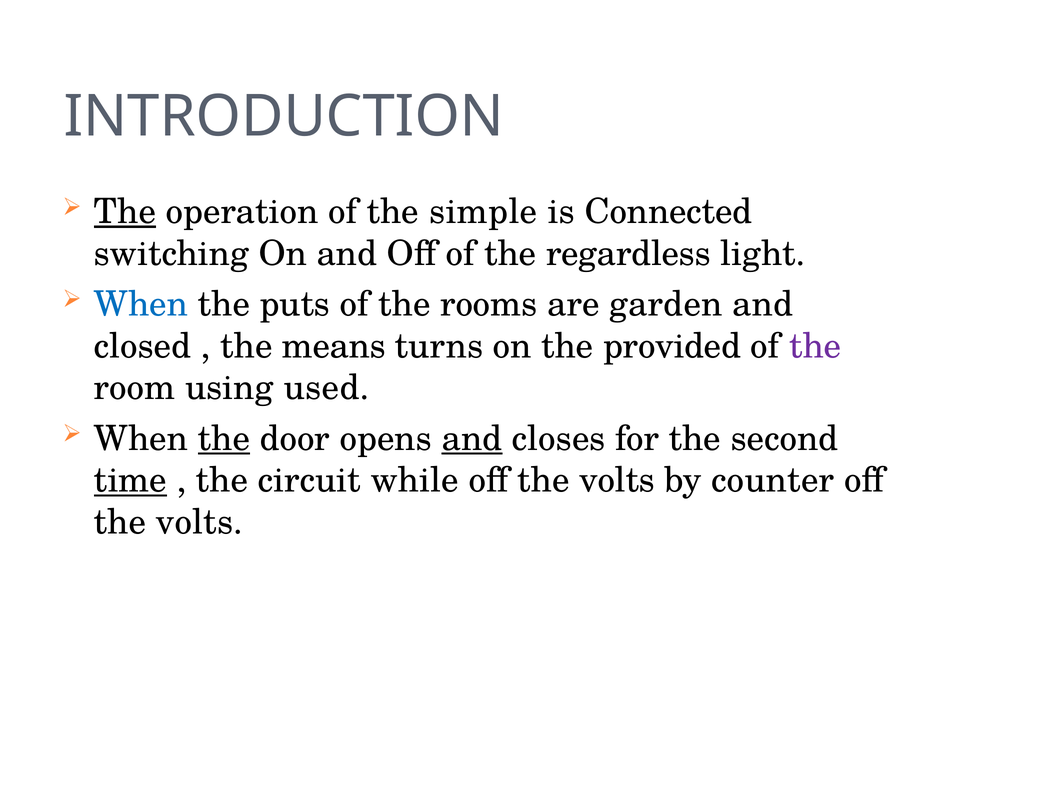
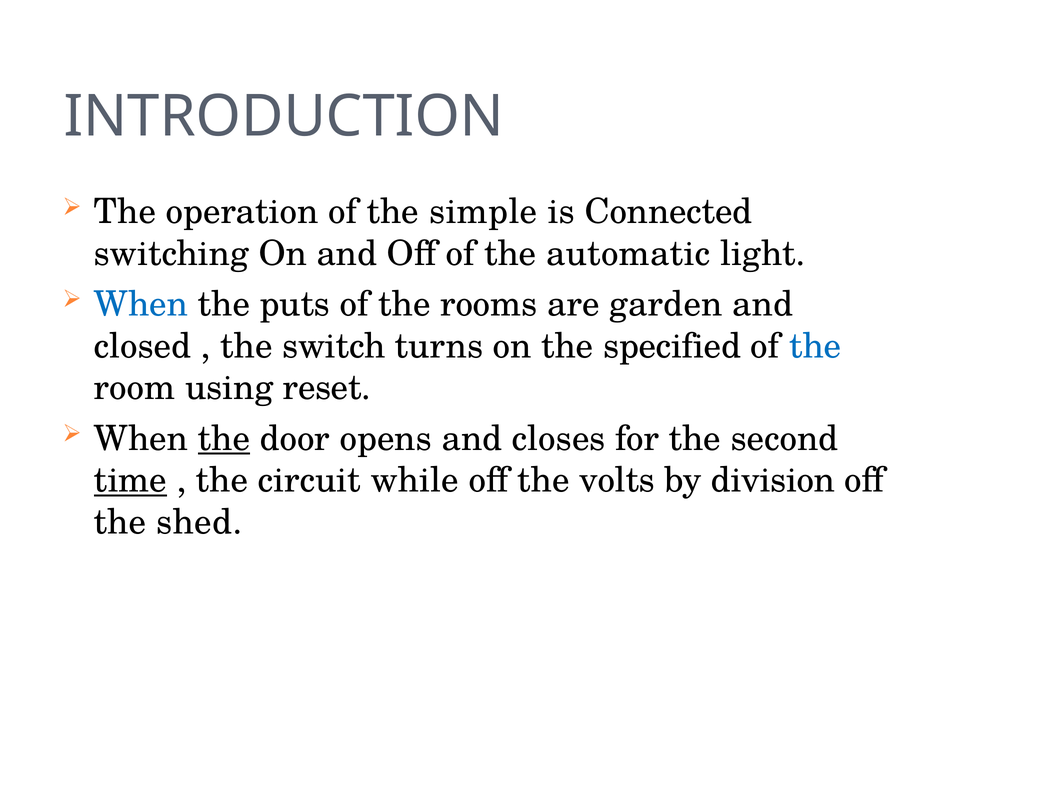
The underline: present -> none (125, 212)
regardless: regardless -> automatic (628, 253)
means: means -> switch (334, 346)
provided: provided -> specified (672, 346)
the colour: purple -> blue (815, 346)
used: used -> reset (327, 388)
and underline: present -> none (472, 438)
counter: counter -> division (773, 480)
volts: volts -> shed (199, 522)
